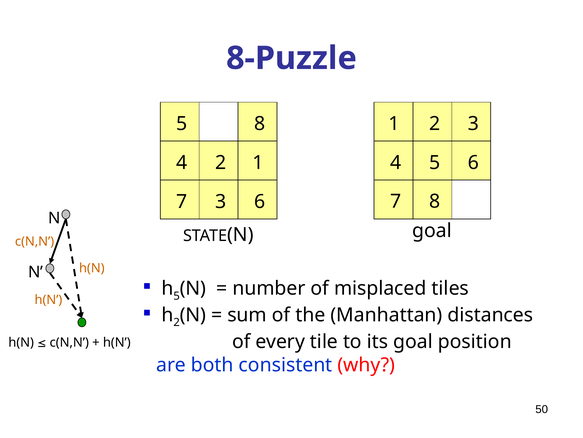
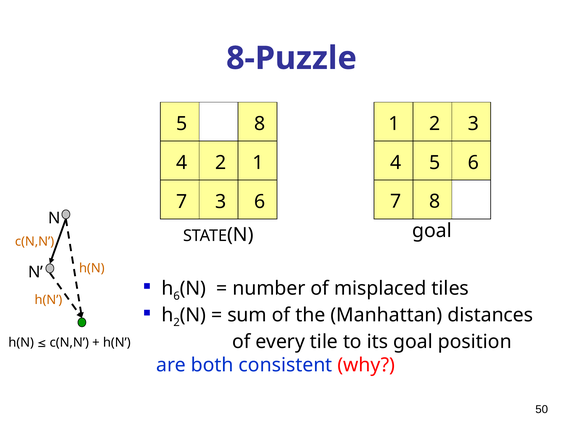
5: 5 -> 6 (177, 295)
